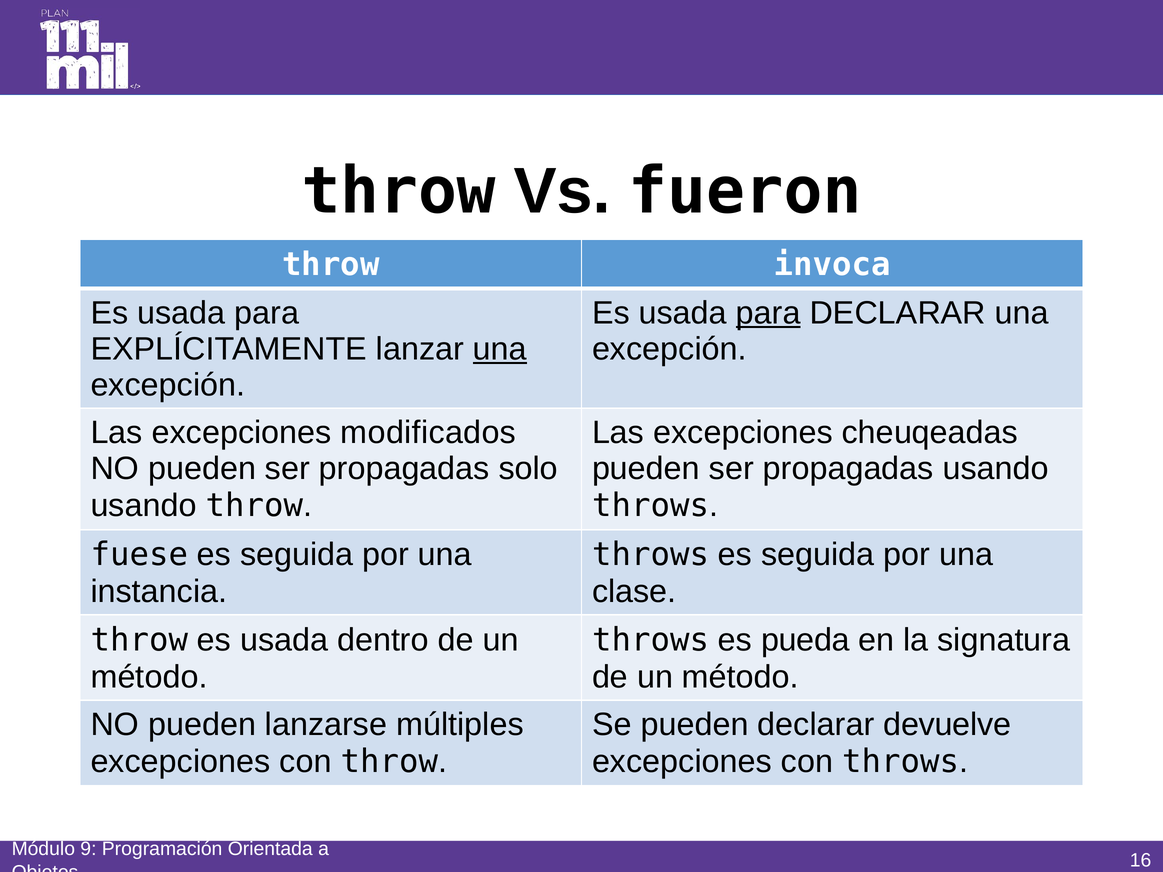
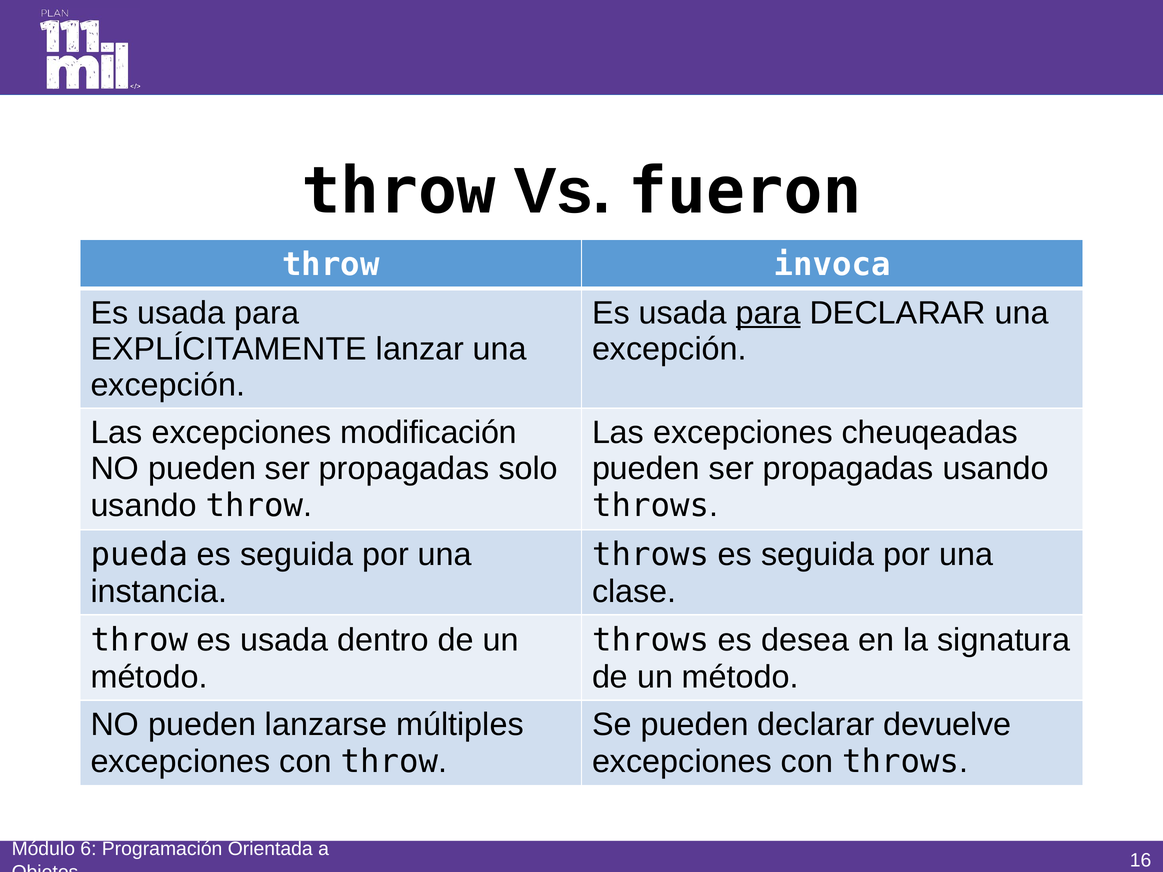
una underline: present -> none (500, 349)
modificados: modificados -> modificación (429, 433)
fuese: fuese -> pueda (139, 555)
pueda: pueda -> desea (805, 640)
9: 9 -> 6 (88, 849)
